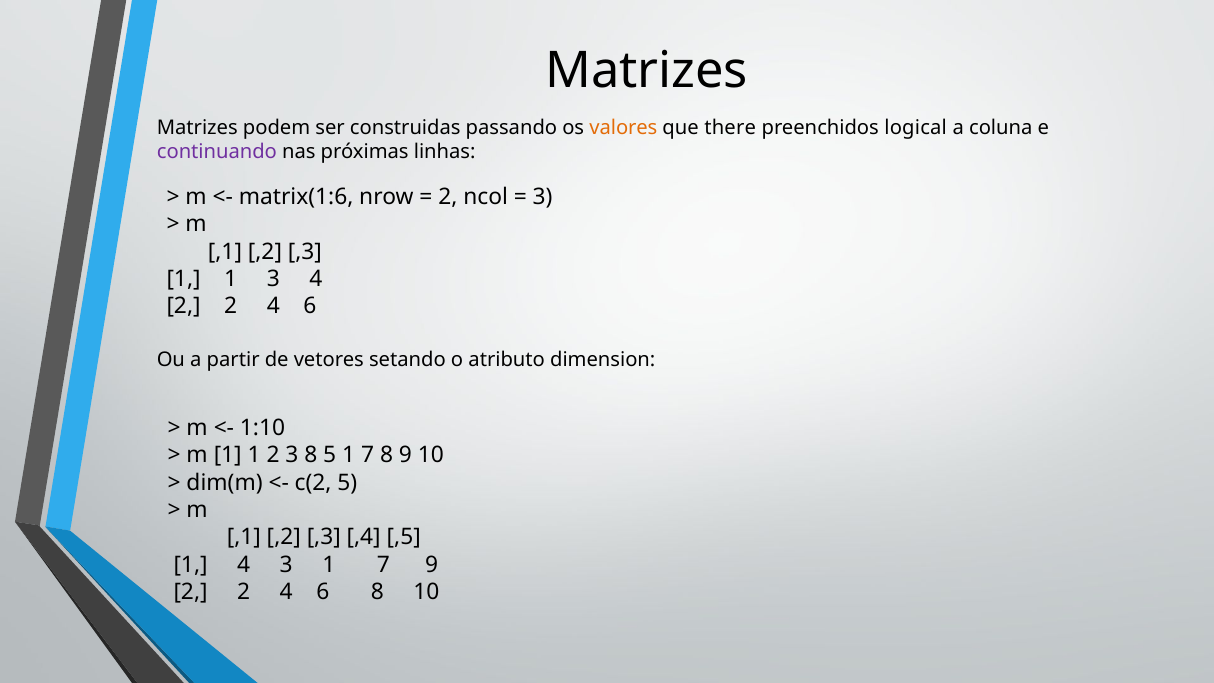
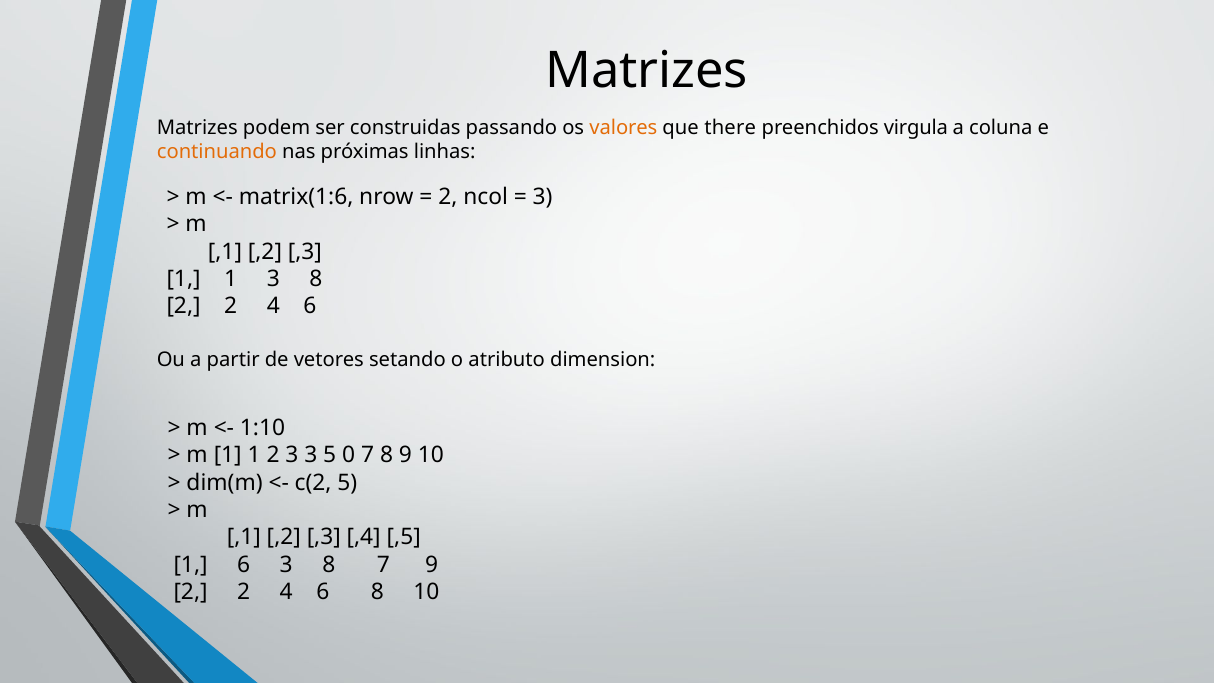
logical: logical -> virgula (916, 128)
continuando colour: purple -> orange (217, 152)
1 3 4: 4 -> 8 (316, 279)
3 8: 8 -> 3 (311, 455)
5 1: 1 -> 0 (349, 455)
1 4: 4 -> 6 (244, 564)
1: 1 -> 8 (329, 564)
